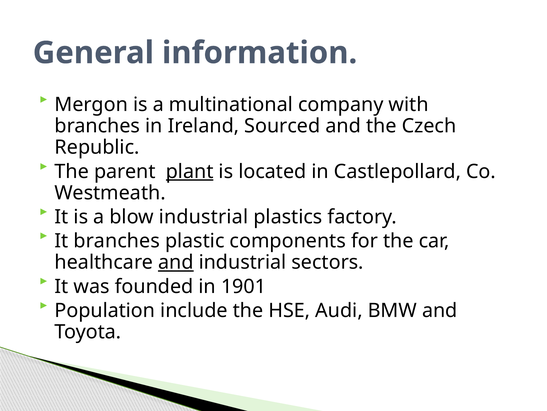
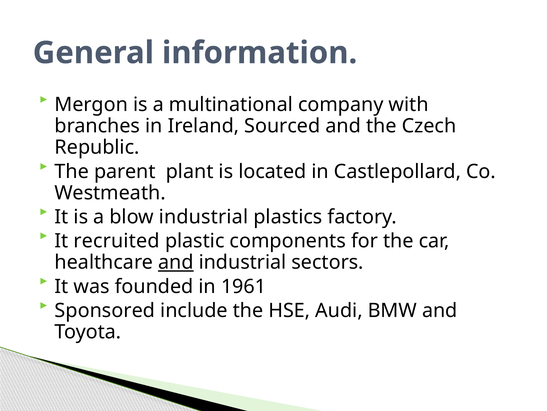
plant underline: present -> none (190, 171)
It branches: branches -> recruited (117, 241)
1901: 1901 -> 1961 (244, 286)
Population: Population -> Sponsored (105, 310)
